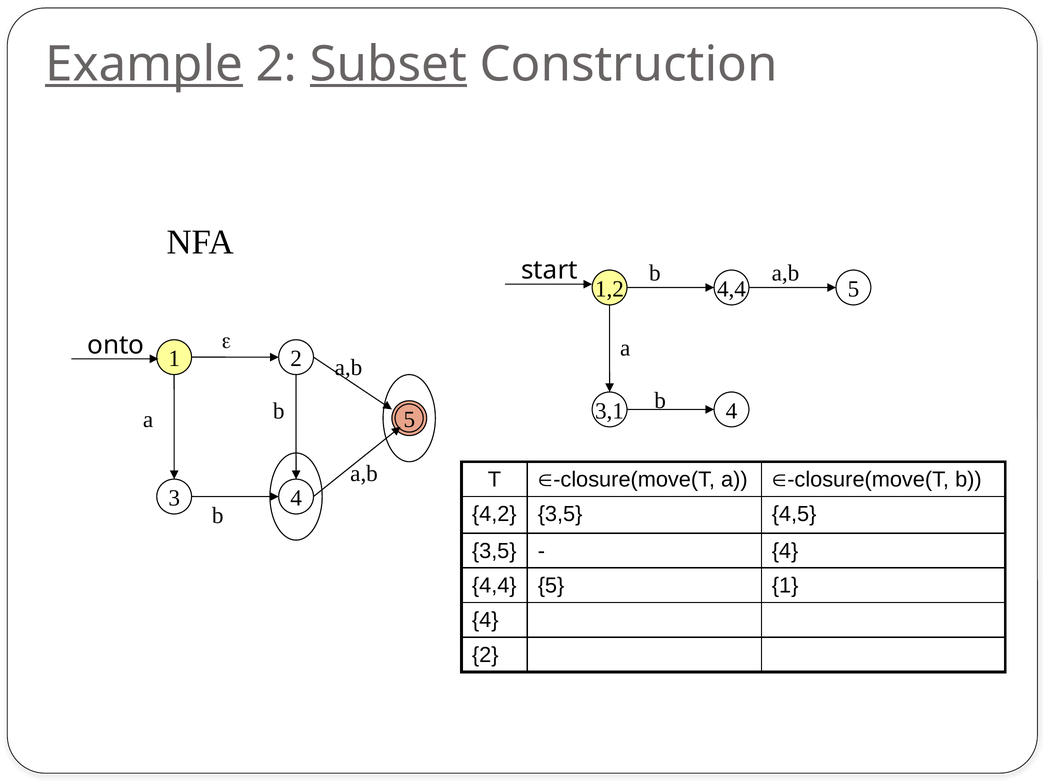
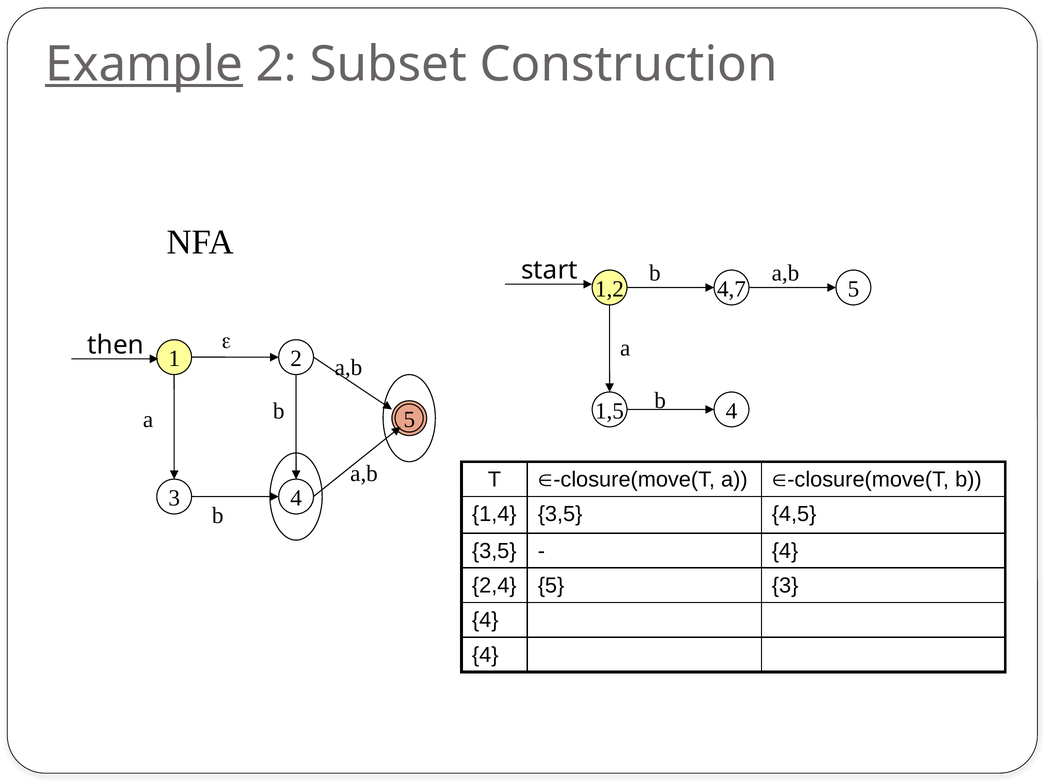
Subset underline: present -> none (388, 64)
1,2 4,4: 4,4 -> 4,7 (731, 289)
onto: onto -> then (116, 345)
3,1: 3,1 -> 1,5 (610, 411)
4,2: 4,2 -> 1,4 (494, 514)
4,4: 4,4 -> 2,4 (494, 585)
5 1: 1 -> 3 (785, 585)
2: 2 -> 4 (485, 655)
